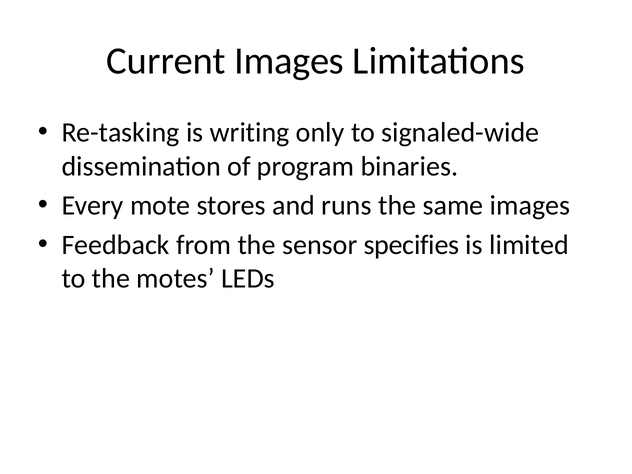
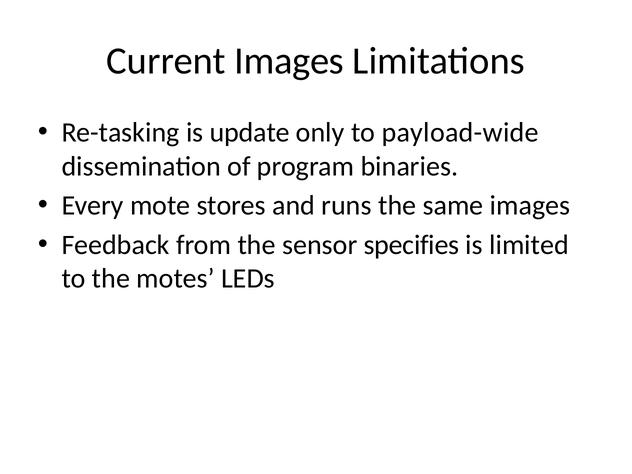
writing: writing -> update (250, 133)
signaled-wide: signaled-wide -> payload-wide (460, 133)
